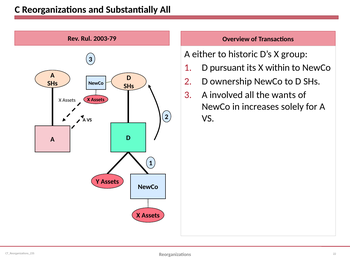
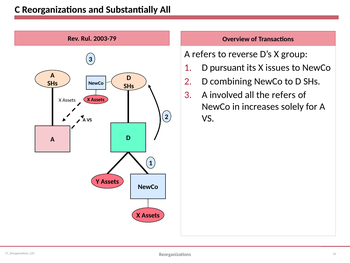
A either: either -> refers (204, 54)
historic: historic -> reverse (243, 54)
within: within -> issues (277, 68)
ownership: ownership -> combining (231, 81)
the wants: wants -> refers (284, 95)
